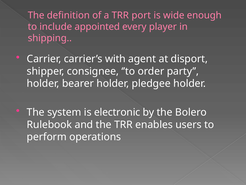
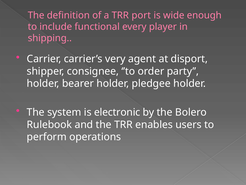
appointed: appointed -> functional (97, 27)
with: with -> very (115, 59)
